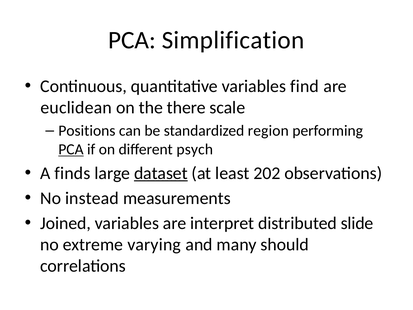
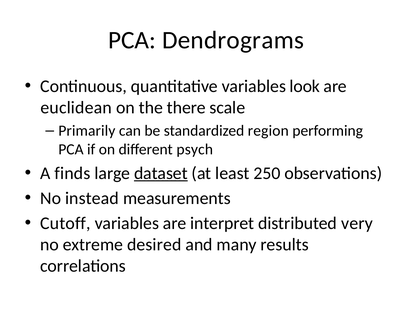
Simplification: Simplification -> Dendrograms (233, 40)
find: find -> look (305, 86)
Positions: Positions -> Primarily (87, 131)
PCA underline: present -> none (71, 149)
202: 202 -> 250 (267, 173)
Joined: Joined -> Cutoff (65, 223)
slide: slide -> very (357, 223)
varying: varying -> desired (154, 244)
should: should -> results (285, 244)
